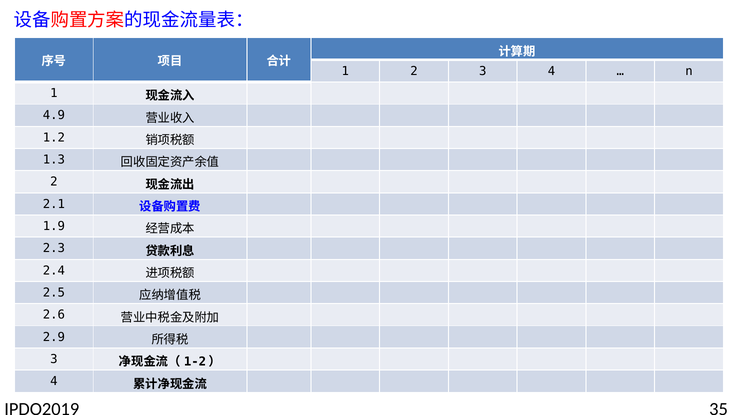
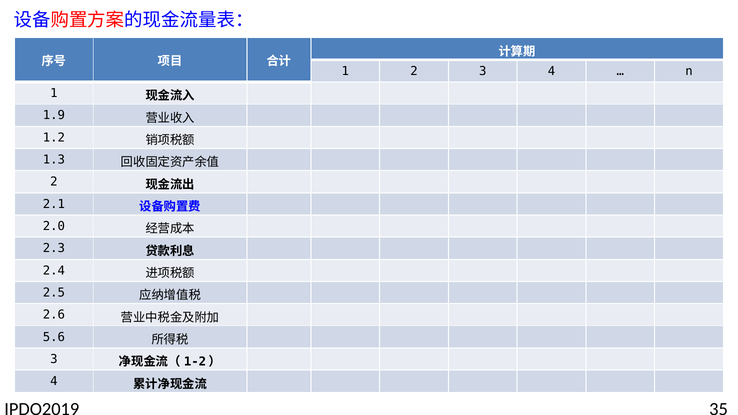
4.9: 4.9 -> 1.9 (54, 115)
1.9: 1.9 -> 2.0 (54, 226)
2.9: 2.9 -> 5.6 (54, 337)
